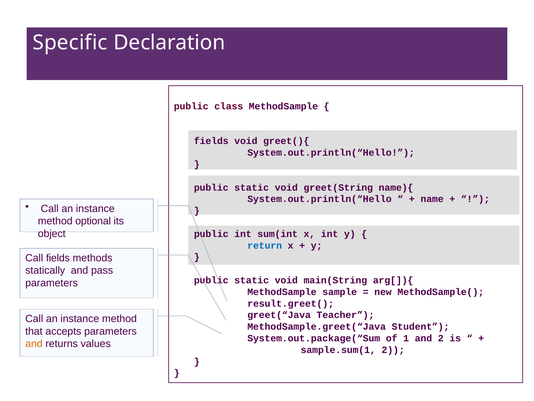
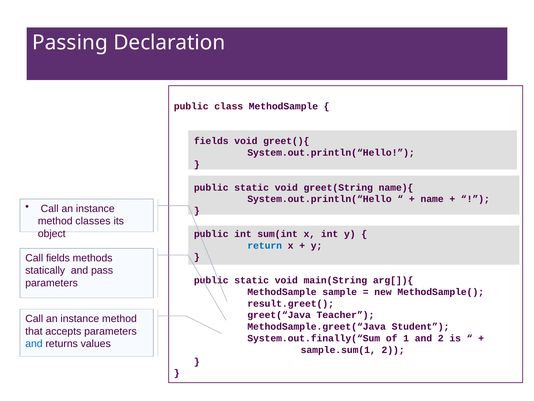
Specific: Specific -> Passing (70, 43)
optional: optional -> classes (93, 221)
System.out.package(“Sum: System.out.package(“Sum -> System.out.finally(“Sum (314, 338)
and colour: orange -> blue (34, 343)
